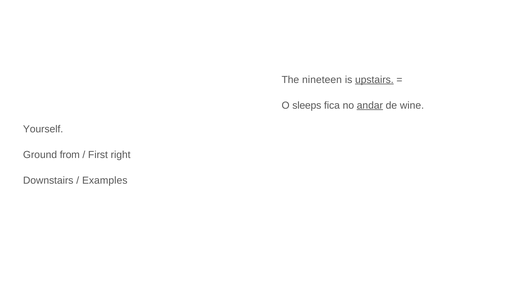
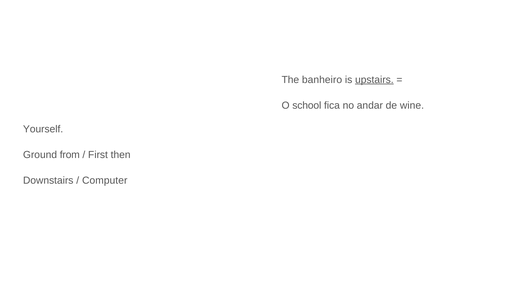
nineteen: nineteen -> banheiro (322, 80)
sleeps: sleeps -> school (307, 105)
andar underline: present -> none (370, 105)
right: right -> then (121, 155)
Examples: Examples -> Computer (105, 180)
